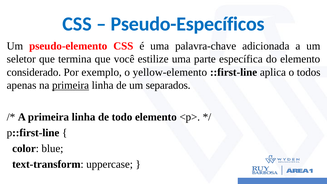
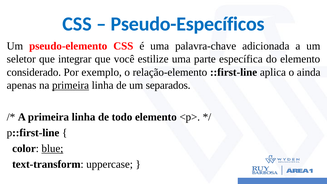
termina: termina -> integrar (75, 59)
yellow-elemento: yellow-elemento -> relação-elemento (170, 72)
todos: todos -> ainda (309, 72)
blue underline: none -> present (52, 149)
